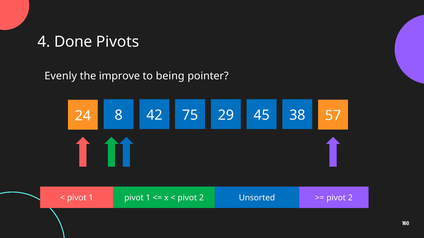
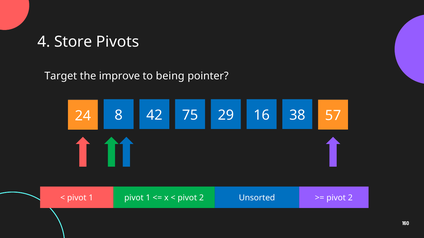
Done: Done -> Store (73, 42)
Evenly: Evenly -> Target (61, 76)
45: 45 -> 16 (262, 115)
